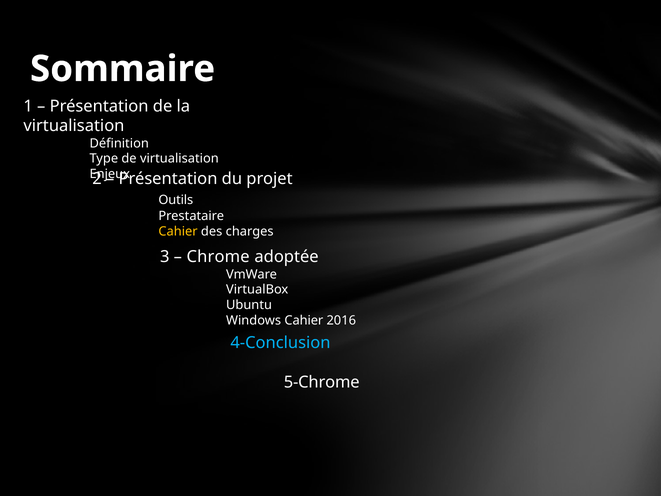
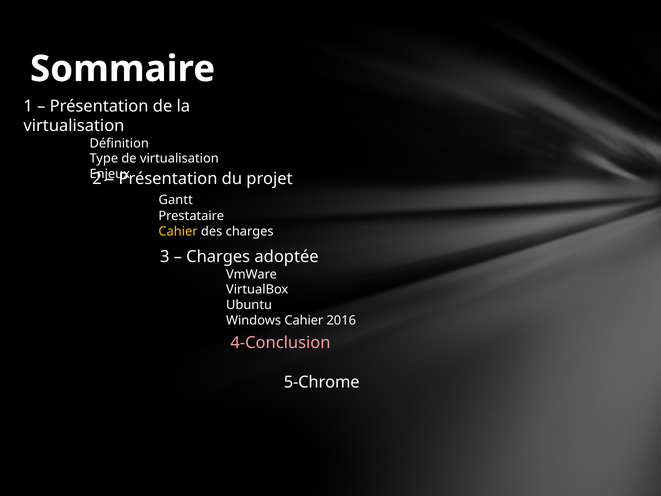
Outils: Outils -> Gantt (176, 200)
Chrome: Chrome -> Charges (218, 257)
4-Conclusion colour: light blue -> pink (280, 342)
